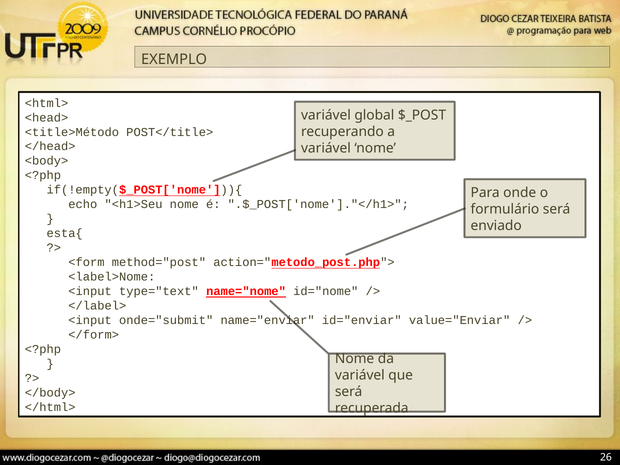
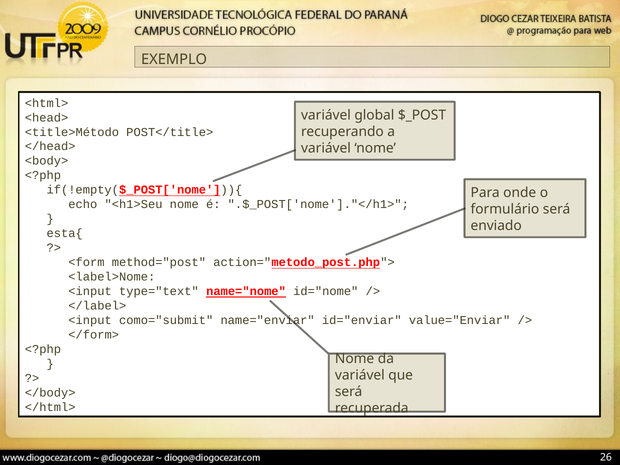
onde="submit: onde="submit -> como="submit (166, 320)
